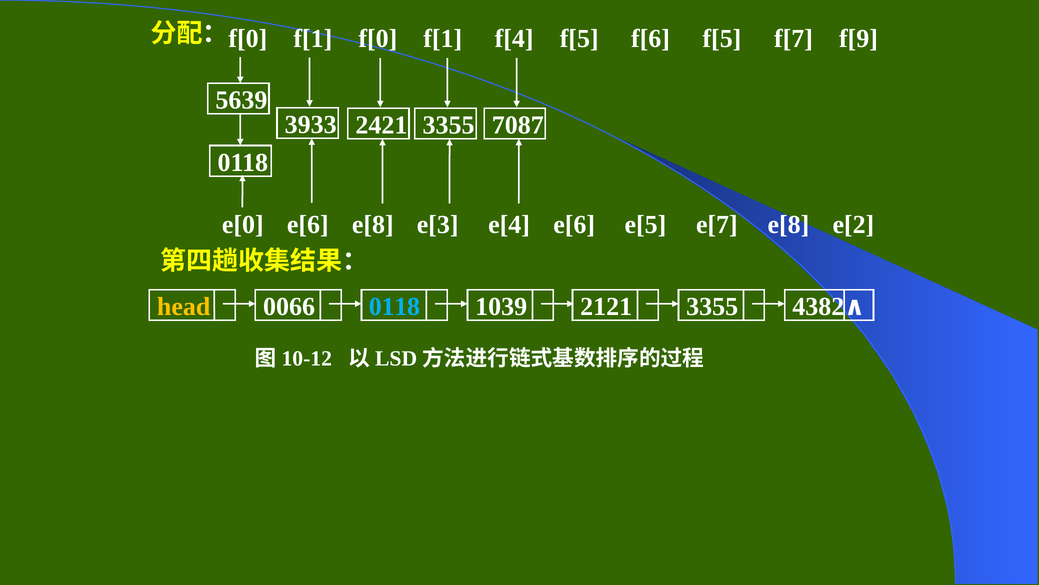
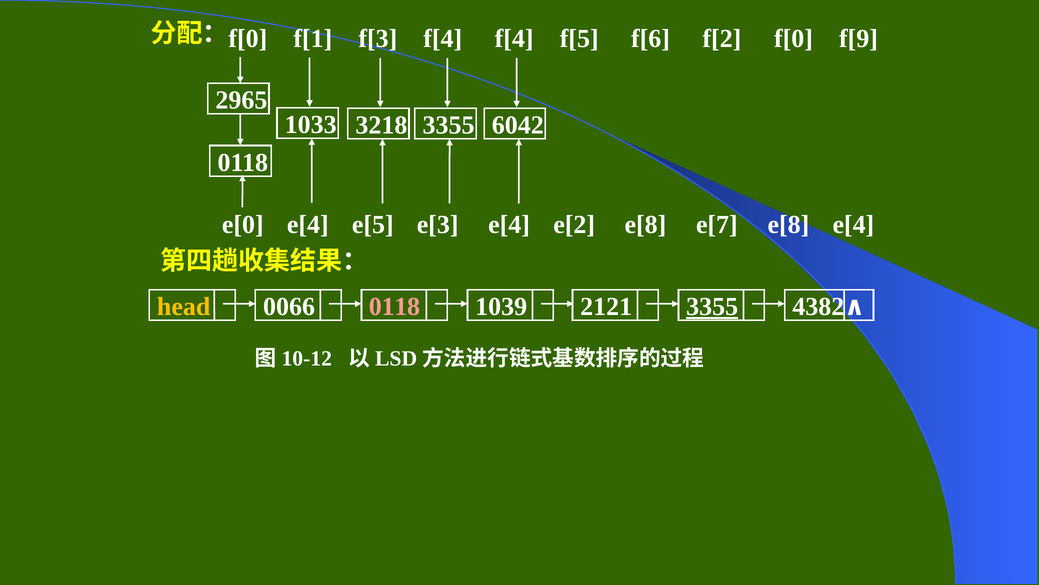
f[0 f[0: f[0 -> f[3 (378, 39)
f[1: f[1 -> f[4 (443, 39)
f[5 f[5: f[5 -> f[2 (722, 39)
f[6 f[7: f[7 -> f[0 (794, 39)
5639: 5639 -> 2965 (241, 100)
3933: 3933 -> 1033 (311, 125)
2421: 2421 -> 3218 (381, 125)
7087: 7087 -> 6042 (518, 125)
e[6: e[6 -> e[4 (308, 224)
e[0 e[8: e[8 -> e[5 (373, 224)
e[3 e[6: e[6 -> e[2 (574, 224)
e[5: e[5 -> e[8 (645, 224)
e[8 e[2: e[2 -> e[4 (853, 224)
0118 colour: light blue -> pink (394, 307)
3355 underline: none -> present (712, 307)
